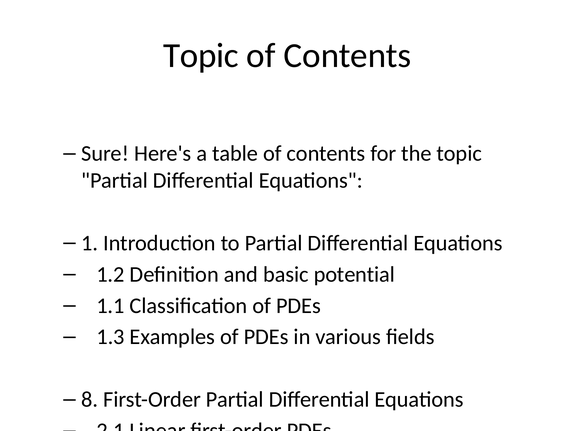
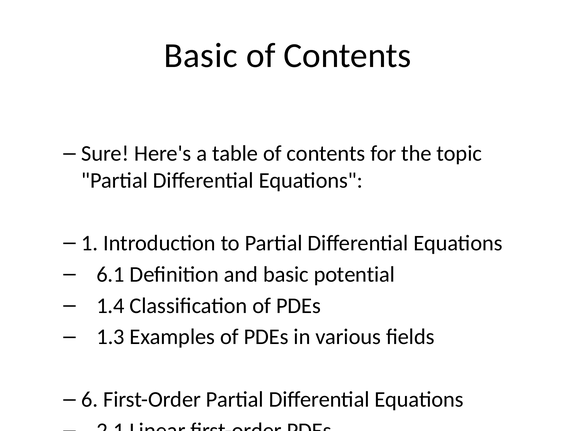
Topic: Topic -> Basic (201, 56)
1.2: 1.2 -> 6.1 (110, 274)
1.1: 1.1 -> 1.4 (110, 306)
8: 8 -> 6 (90, 400)
